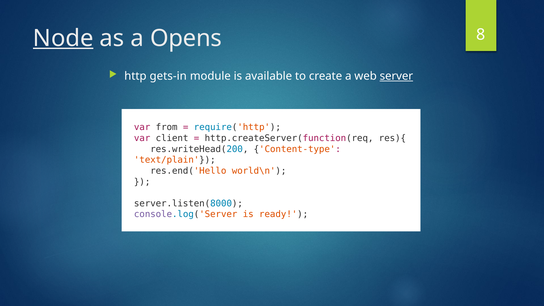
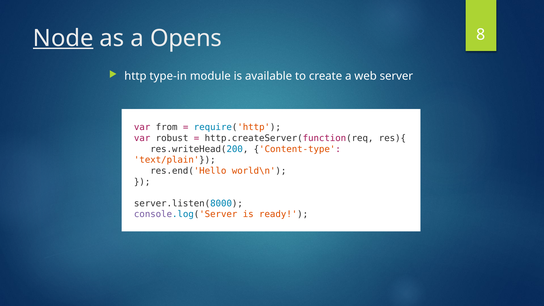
gets-in: gets-in -> type-in (168, 76)
server underline: present -> none (396, 76)
client: client -> robust (172, 138)
